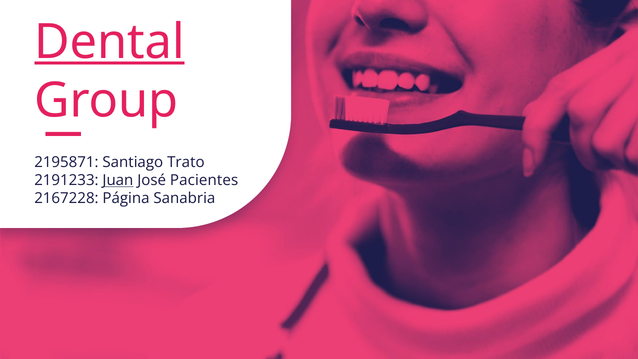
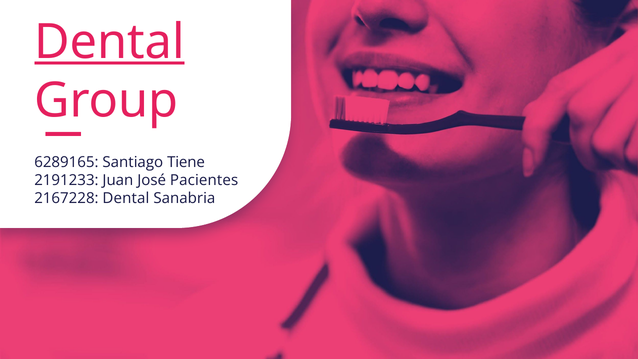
2195871: 2195871 -> 6289165 (66, 162)
Trato: Trato -> Tiene (186, 162)
Juan underline: present -> none (118, 180)
2167228 Página: Página -> Dental (126, 198)
